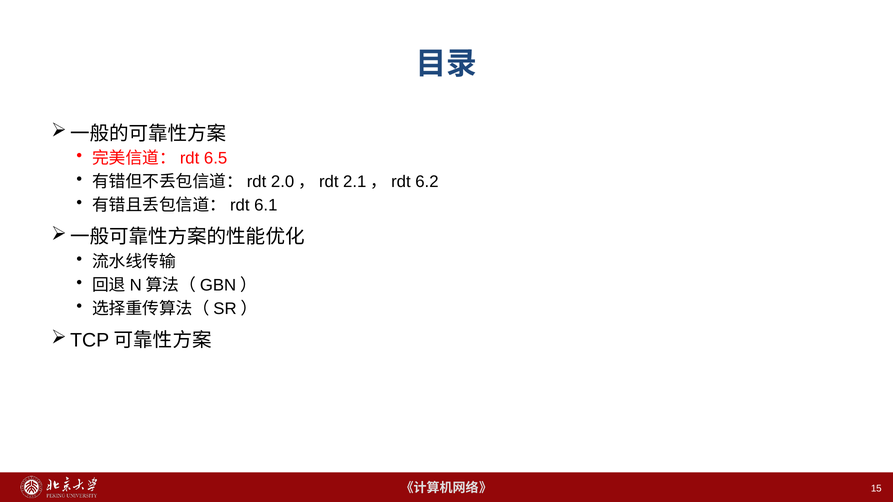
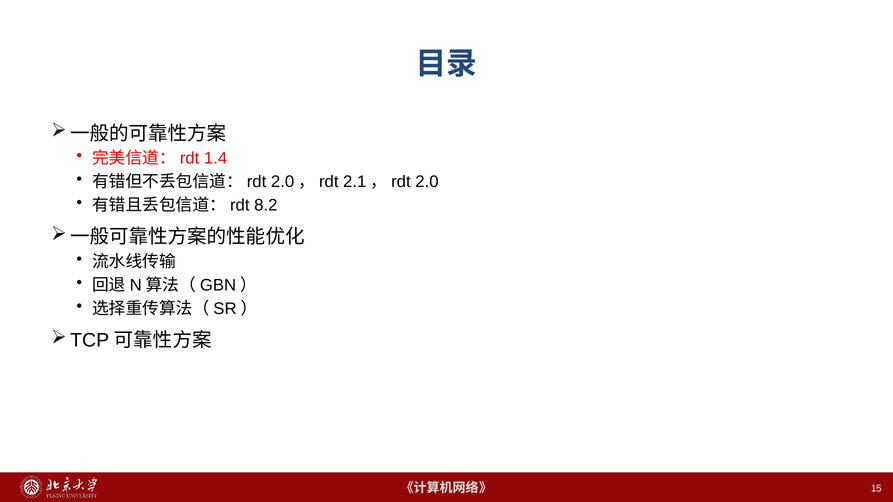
6.5: 6.5 -> 1.4 (216, 159)
6.2: 6.2 -> 2.0 (427, 182)
6.1: 6.1 -> 8.2 (266, 205)
